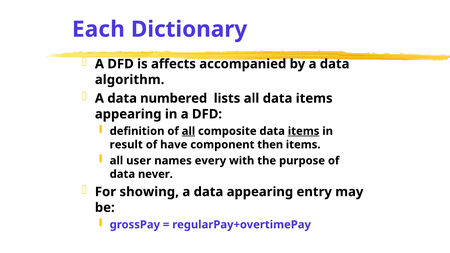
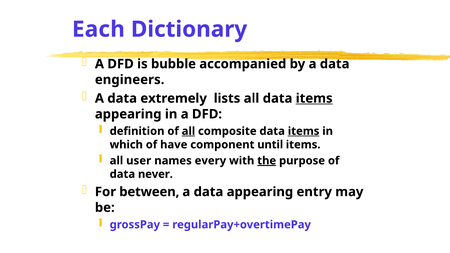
affects: affects -> bubble (173, 64)
algorithm: algorithm -> engineers (130, 80)
numbered: numbered -> extremely (174, 98)
items underline: none -> present (314, 98)
result: result -> which (126, 145)
then: then -> until (270, 145)
the underline: none -> present (267, 161)
showing: showing -> between (149, 192)
